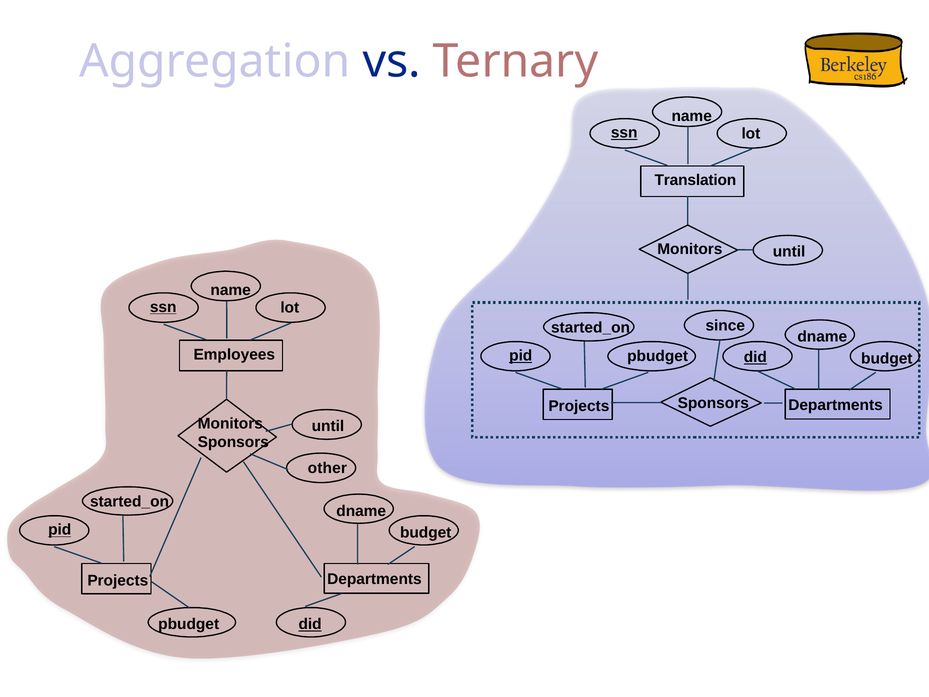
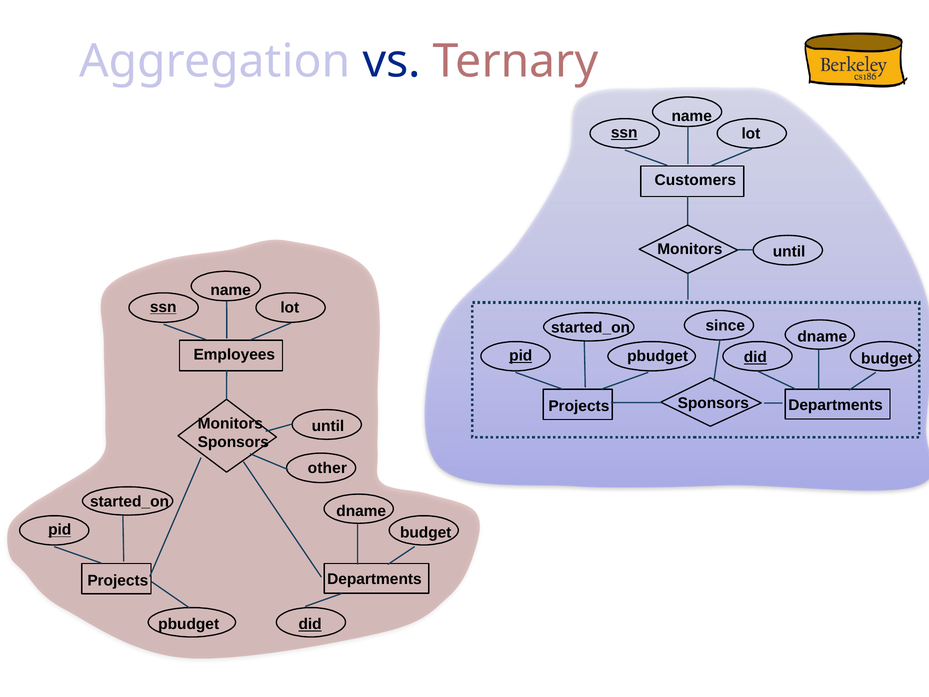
Translation: Translation -> Customers (695, 180)
